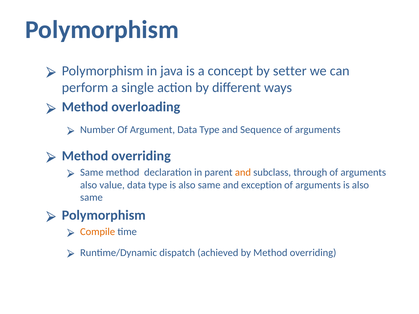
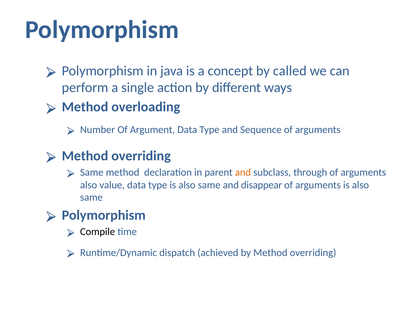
setter: setter -> called (290, 71)
exception: exception -> disappear (262, 185)
Compile colour: orange -> black (98, 232)
